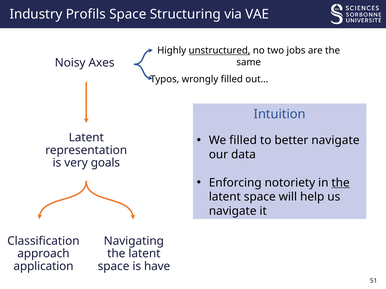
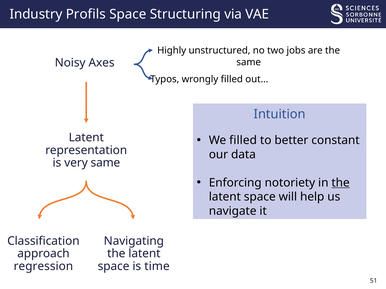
unstructured underline: present -> none (220, 51)
better navigate: navigate -> constant (335, 141)
very goals: goals -> same (105, 163)
application: application -> regression (43, 267)
have: have -> time (157, 267)
